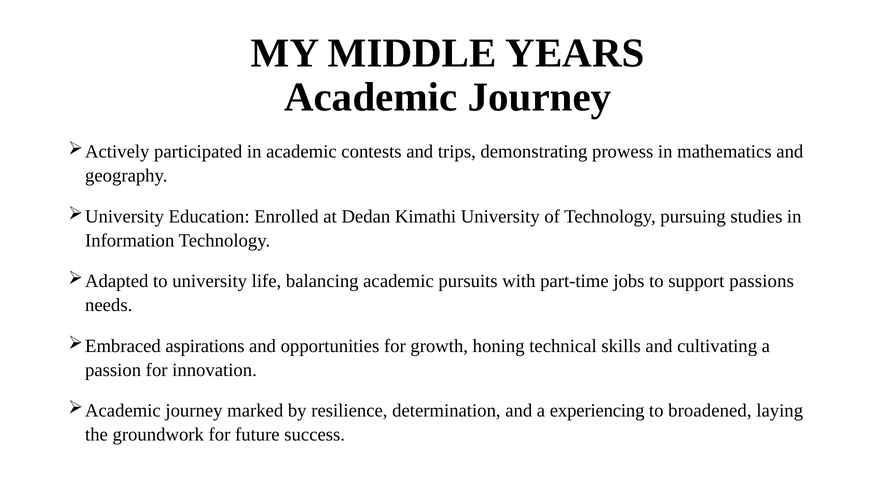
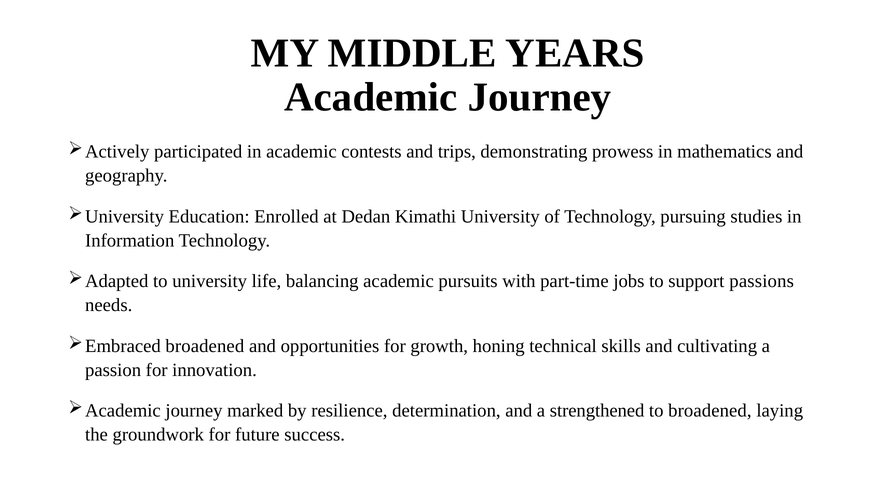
aspirations: aspirations -> broadened (205, 346)
experiencing: experiencing -> strengthened (597, 411)
